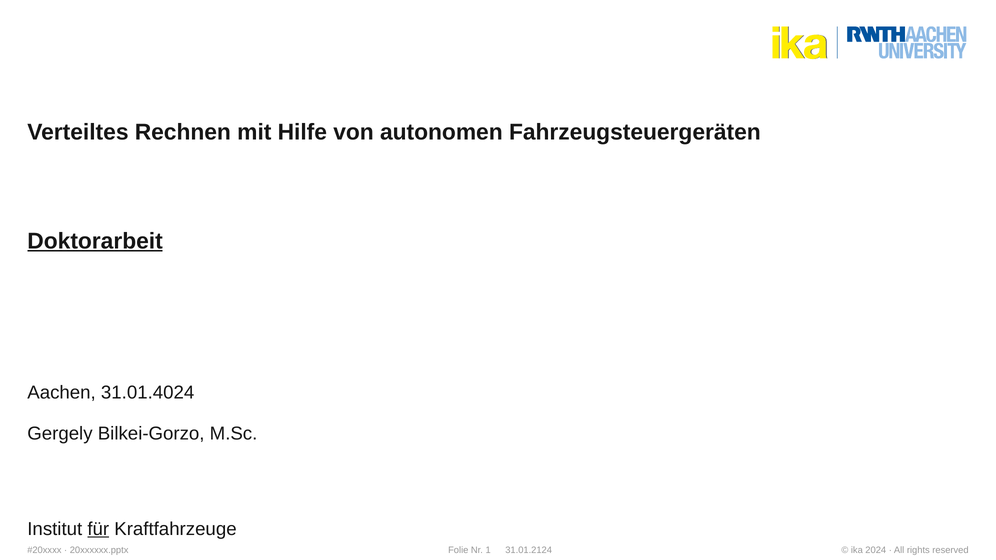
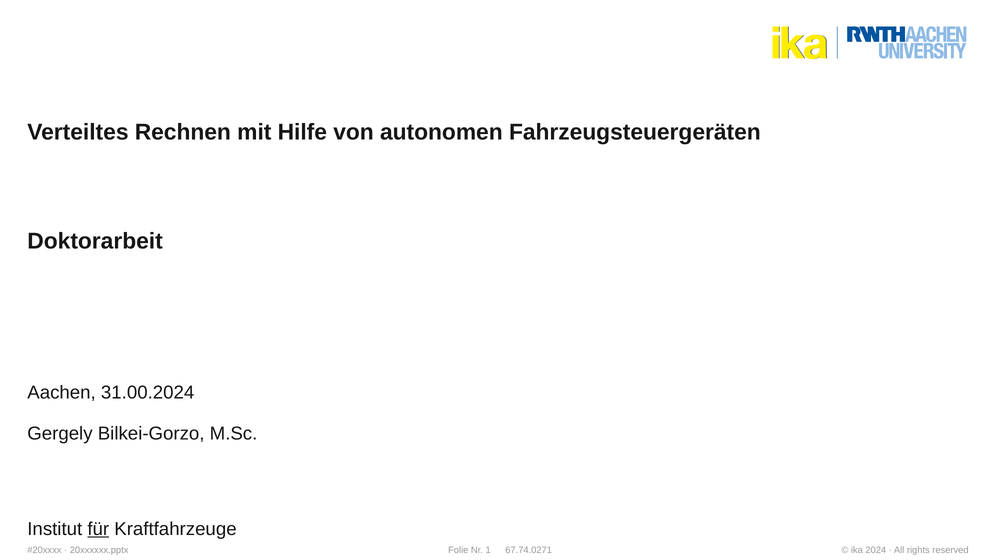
Doktorarbeit underline: present -> none (95, 241)
31.01.4024: 31.01.4024 -> 31.00.2024 (148, 393)
31.01.2124: 31.01.2124 -> 67.74.0271 (529, 550)
